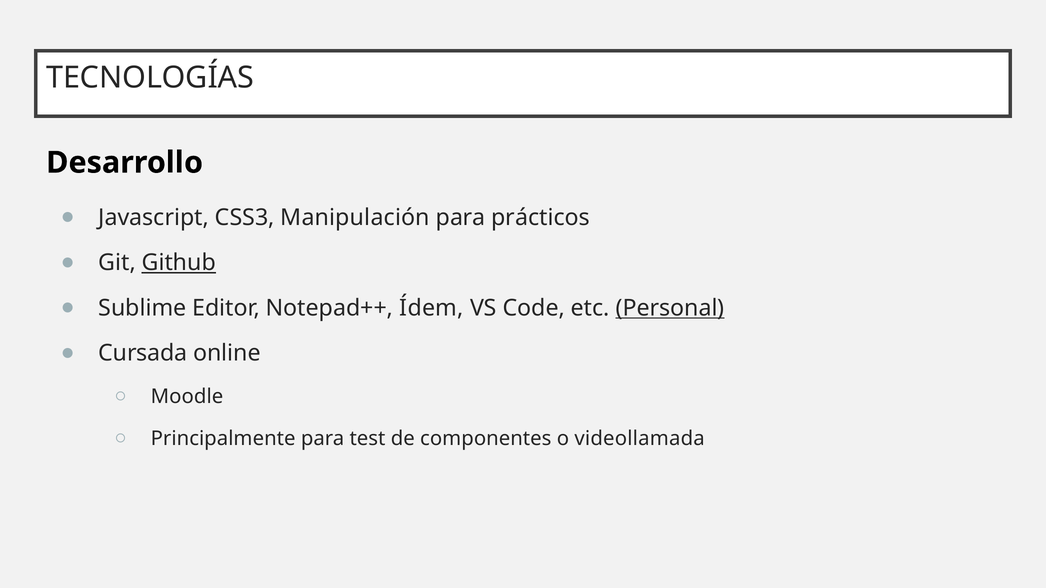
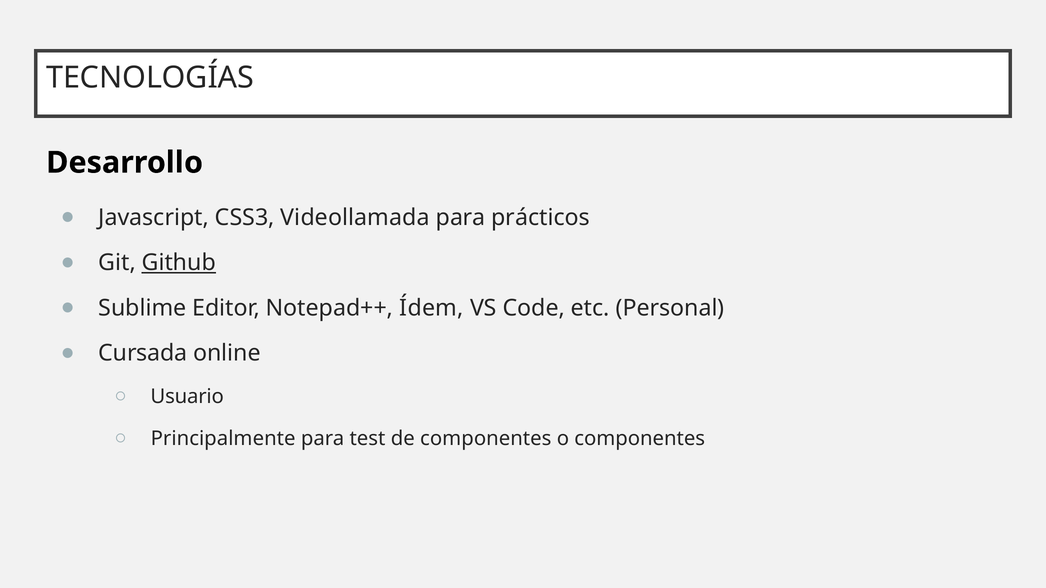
Manipulación: Manipulación -> Videollamada (355, 218)
Personal underline: present -> none (670, 308)
Moodle: Moodle -> Usuario (187, 397)
o videollamada: videollamada -> componentes (640, 439)
